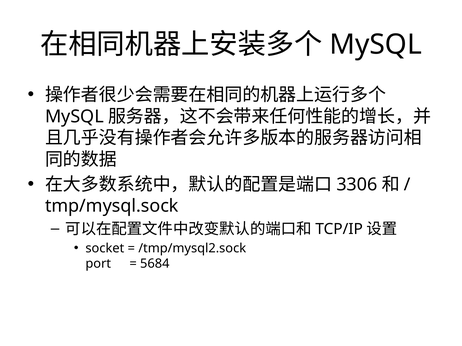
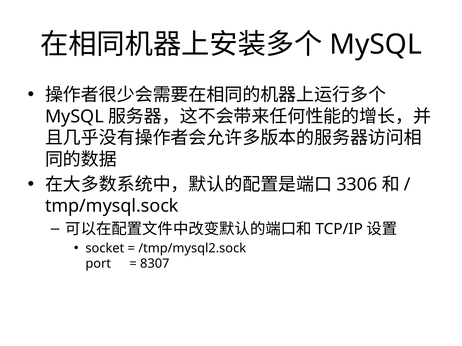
5684: 5684 -> 8307 (155, 264)
